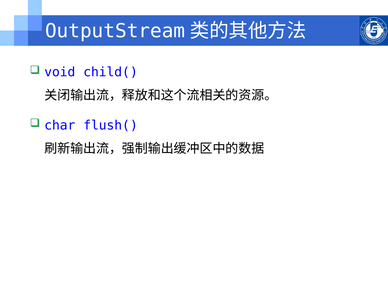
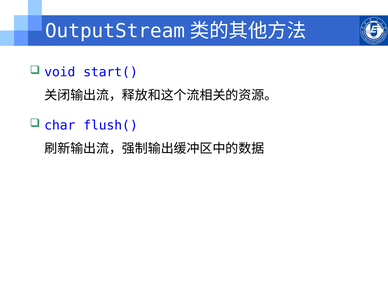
child(: child( -> start( (111, 72)
